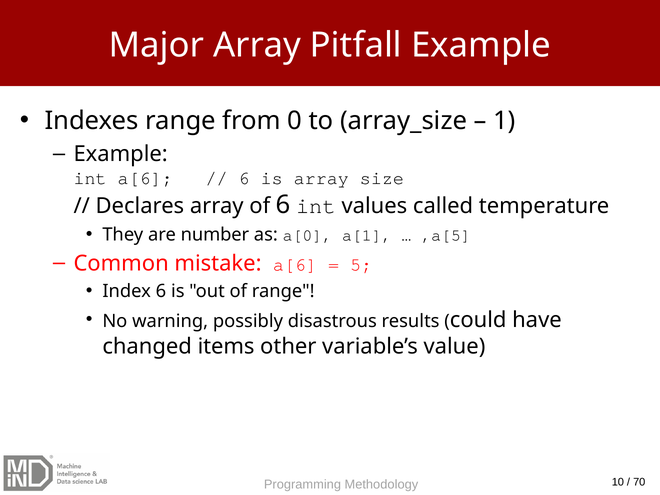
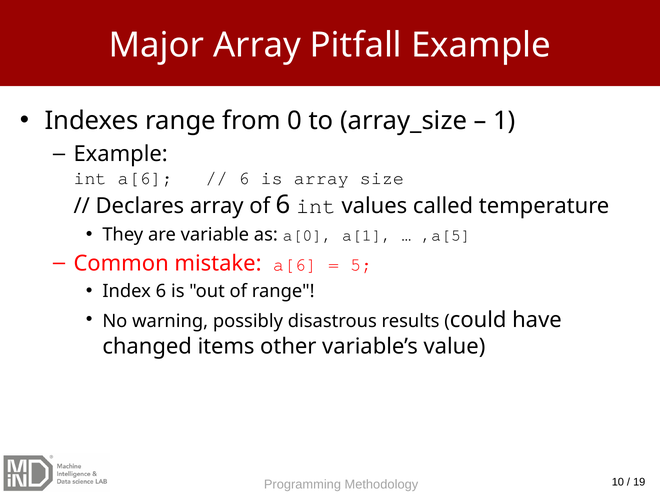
number: number -> variable (215, 235)
70: 70 -> 19 (639, 482)
